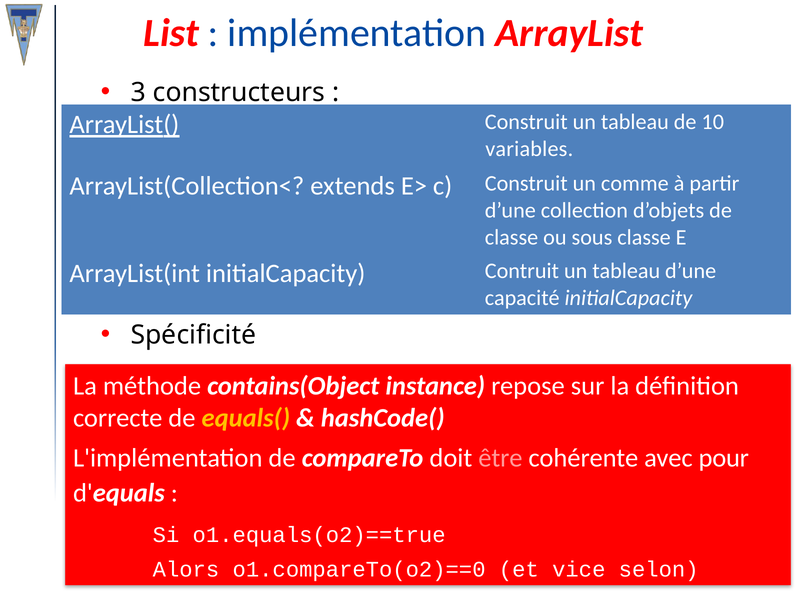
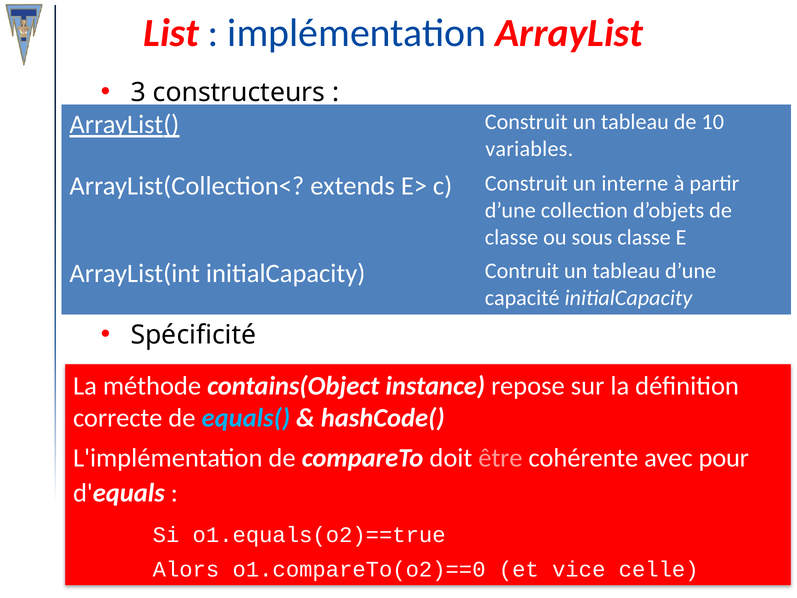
comme: comme -> interne (635, 183)
equals( colour: yellow -> light blue (246, 418)
selon: selon -> celle (659, 569)
